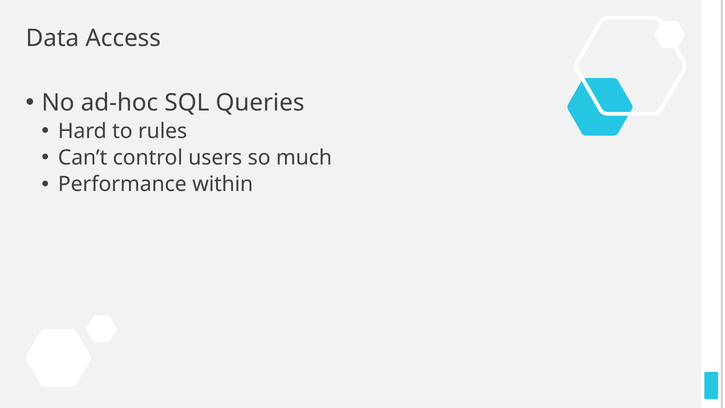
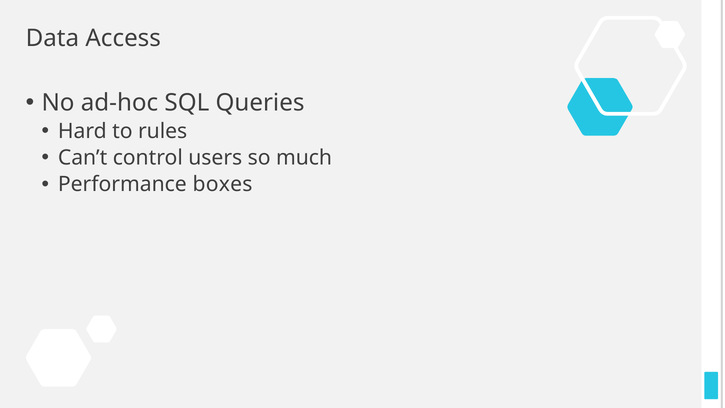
within: within -> boxes (223, 184)
